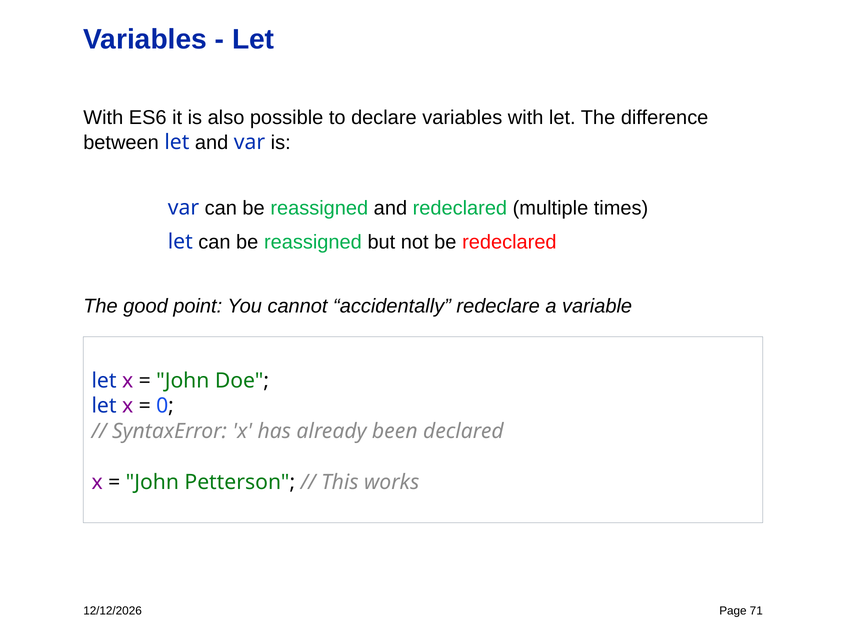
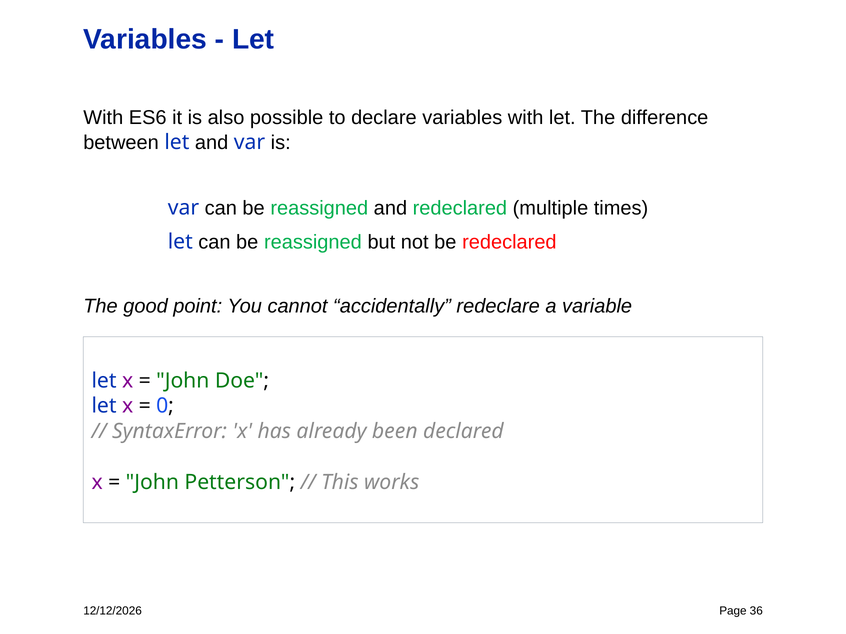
71: 71 -> 36 (756, 612)
